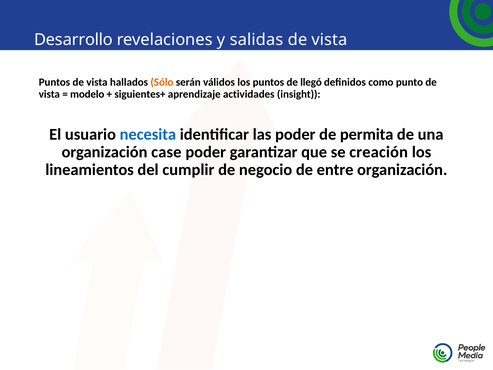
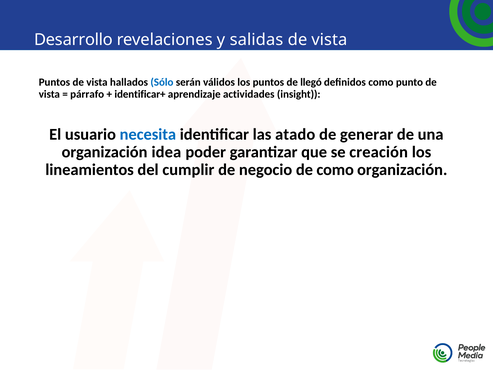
Sólo colour: orange -> blue (162, 82)
modelo: modelo -> párrafo (87, 94)
siguientes+: siguientes+ -> identificar+ (140, 94)
las poder: poder -> atado (295, 134)
permita: permita -> generar (367, 134)
case: case -> idea (166, 152)
de entre: entre -> como (335, 170)
